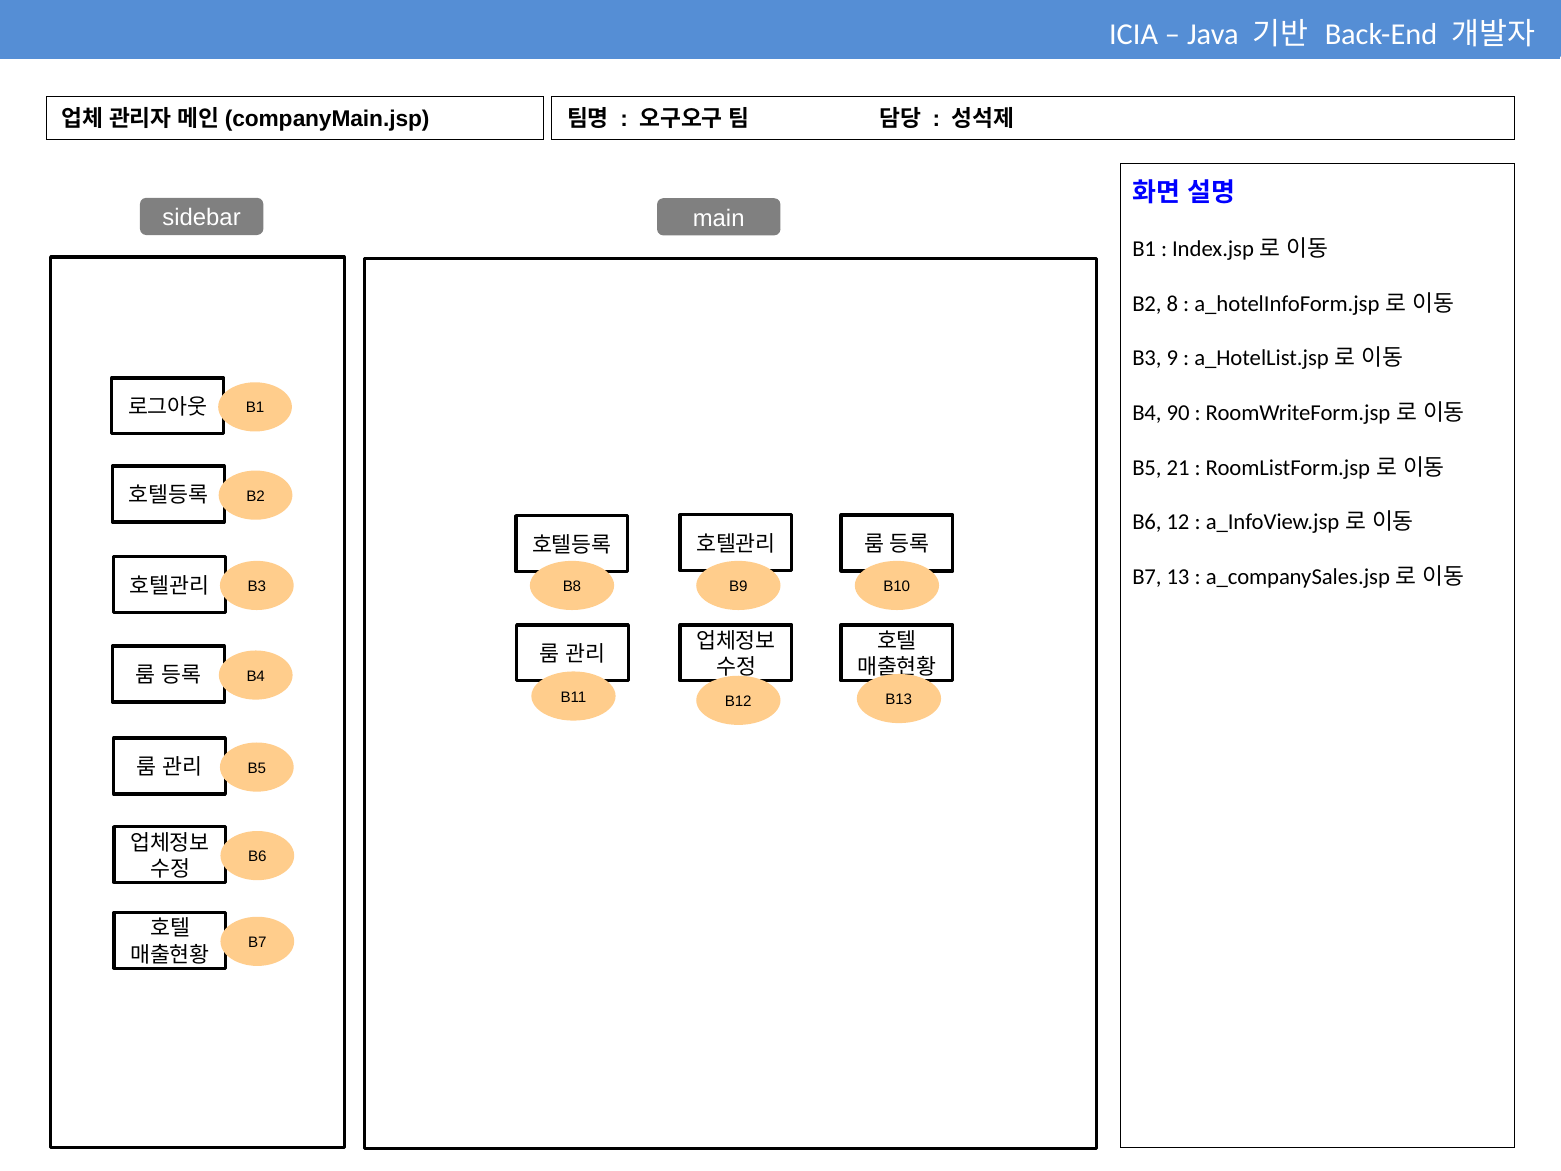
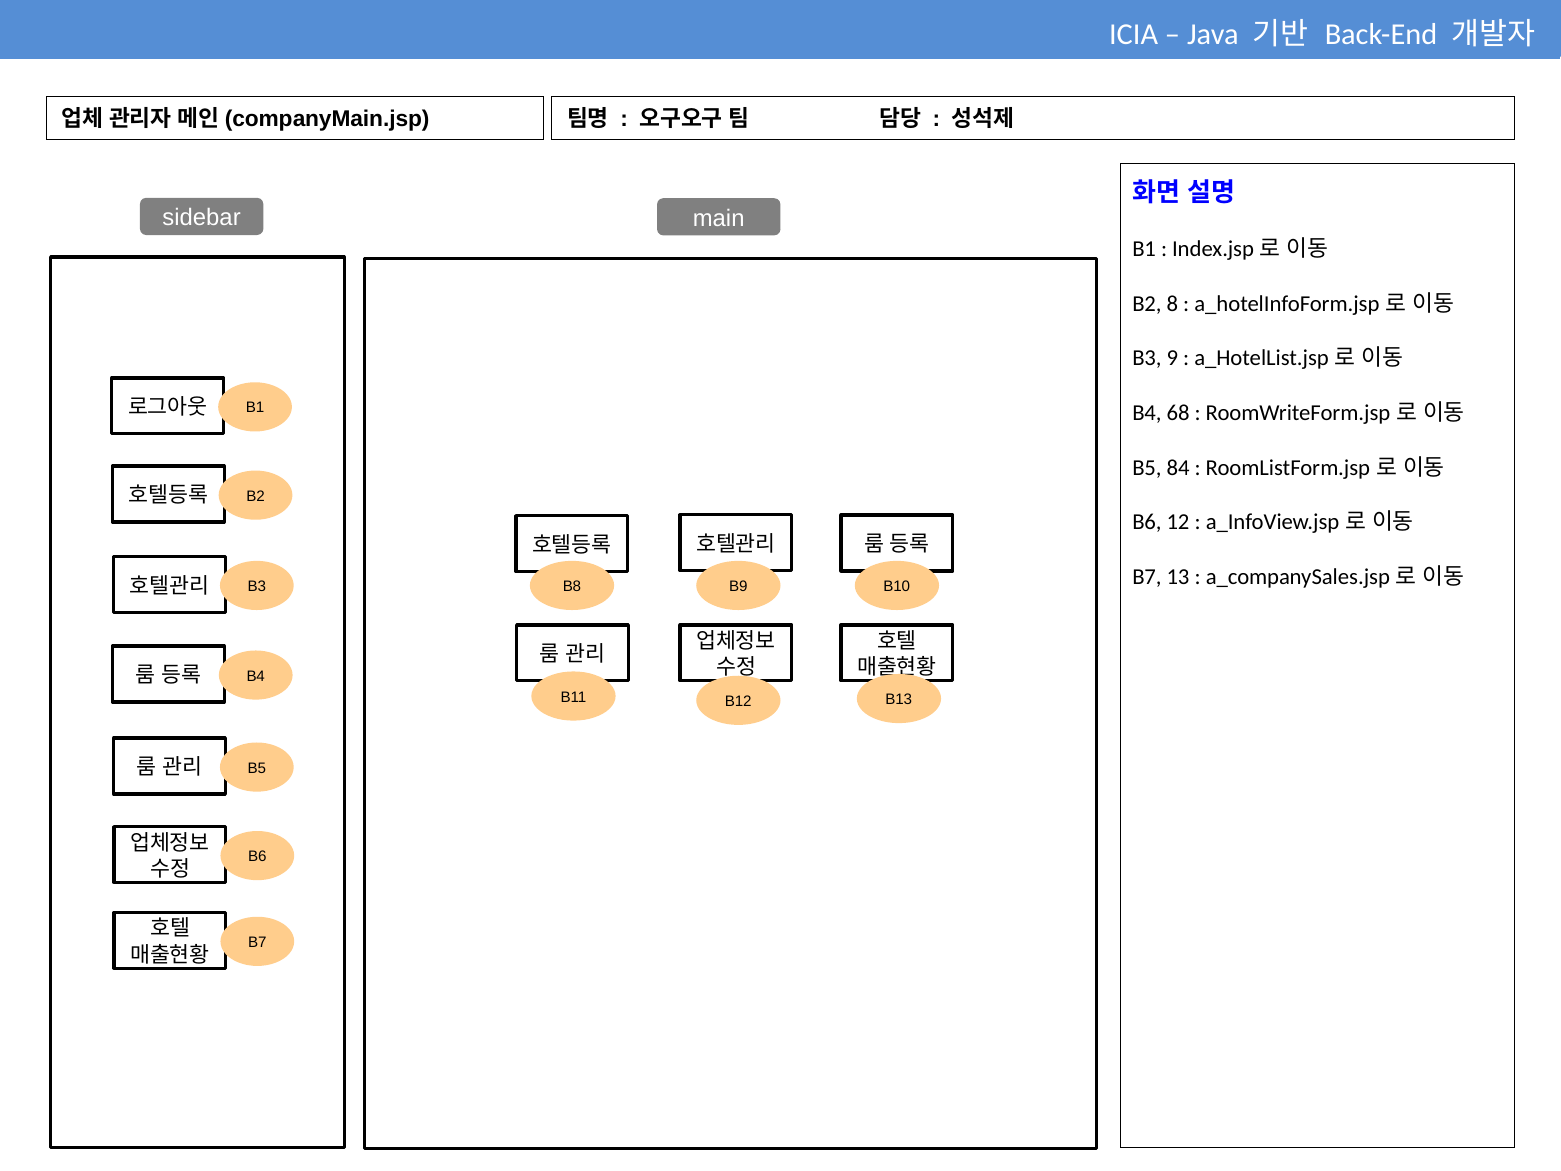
90: 90 -> 68 (1178, 413)
21: 21 -> 84 (1178, 467)
